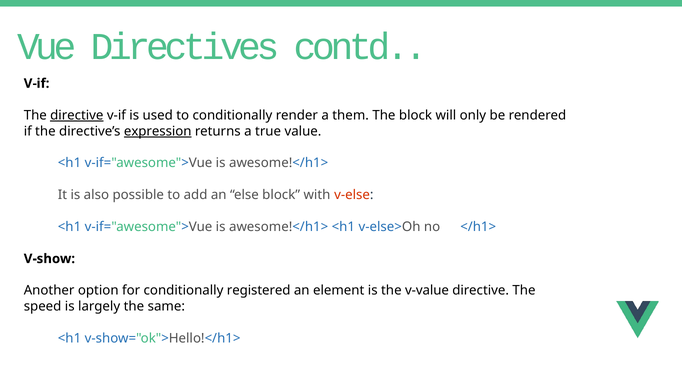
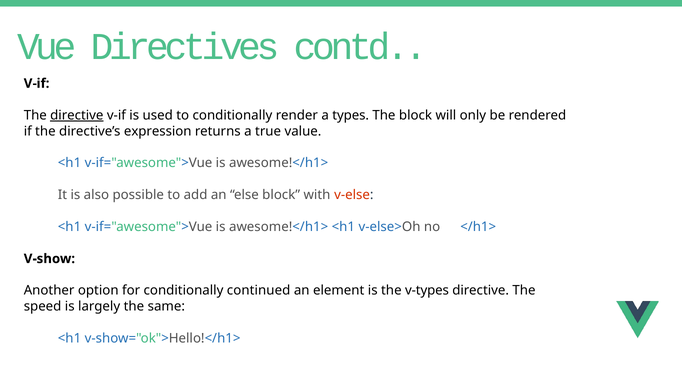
them: them -> types (351, 115)
expression underline: present -> none (158, 131)
registered: registered -> continued (259, 290)
v-value: v-value -> v-types (427, 290)
